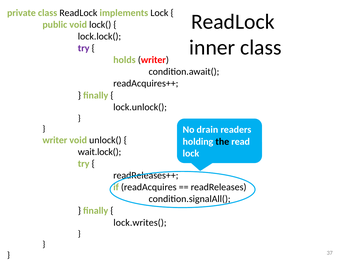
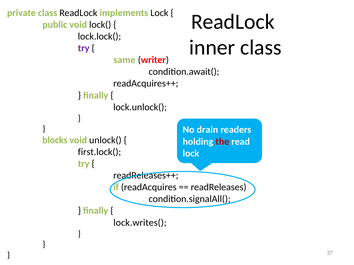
holds: holds -> same (124, 60)
writer: writer -> blocks (55, 140)
the colour: black -> red (222, 142)
wait.lock(: wait.lock( -> first.lock( (99, 152)
